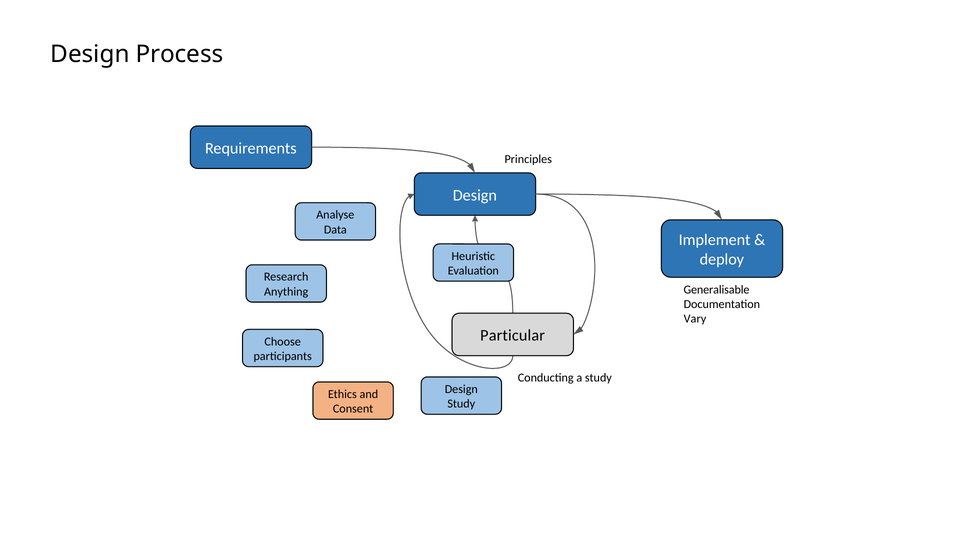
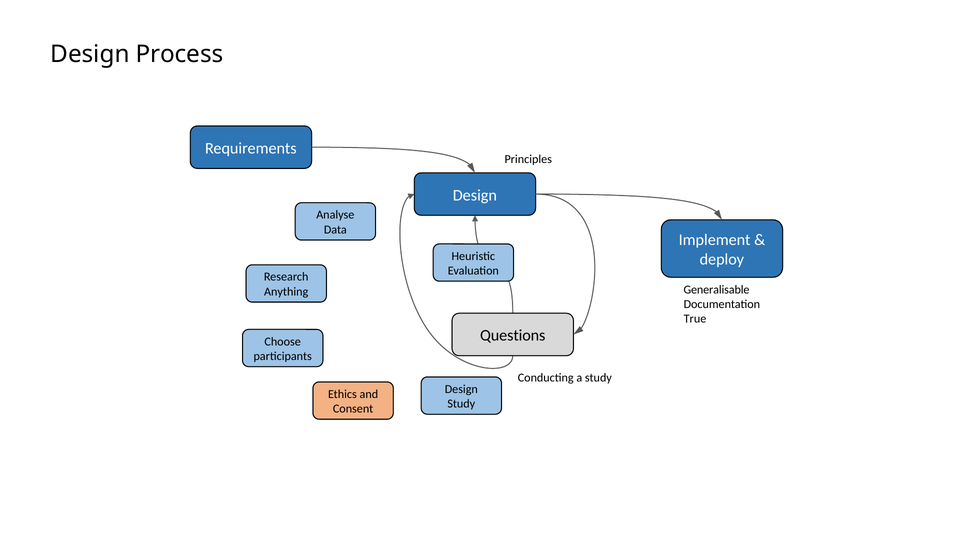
Vary: Vary -> True (695, 319)
Particular: Particular -> Questions (513, 335)
